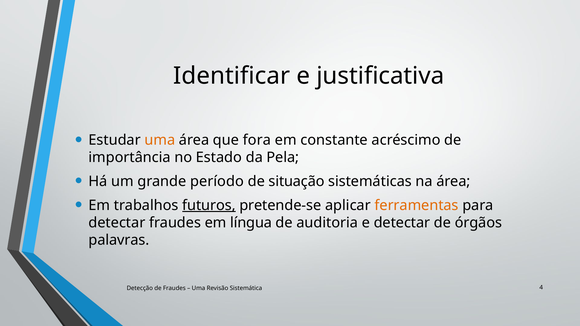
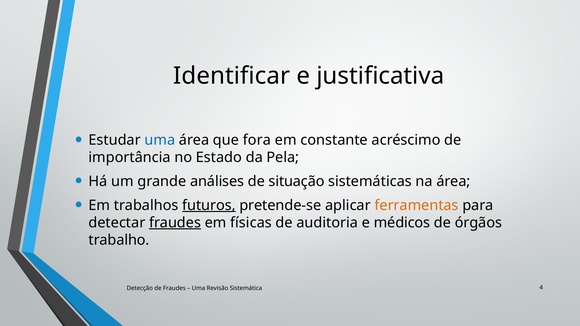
uma colour: orange -> blue (160, 140)
período: período -> análises (217, 182)
fraudes underline: none -> present (175, 223)
língua: língua -> físicas (251, 223)
e detectar: detectar -> médicos (402, 223)
palavras: palavras -> trabalho (119, 240)
